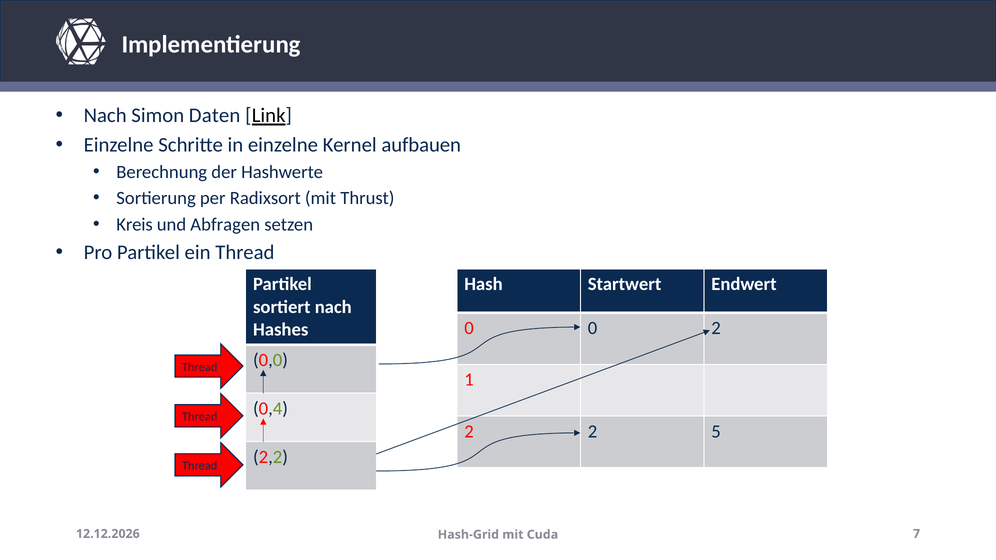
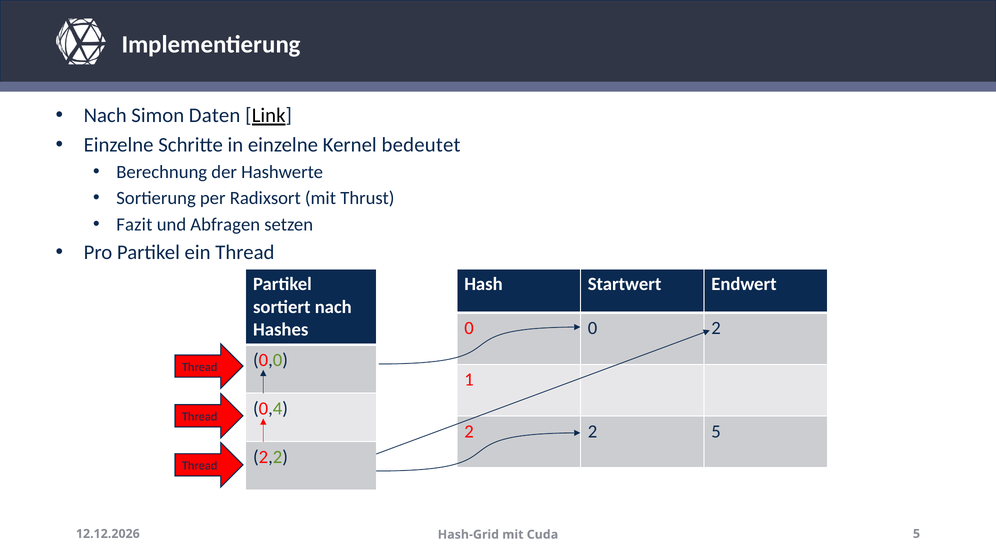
aufbauen: aufbauen -> bedeutet (421, 145)
Kreis: Kreis -> Fazit (134, 224)
Cuda 7: 7 -> 5 (917, 534)
